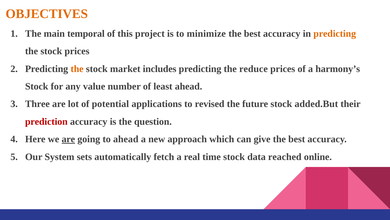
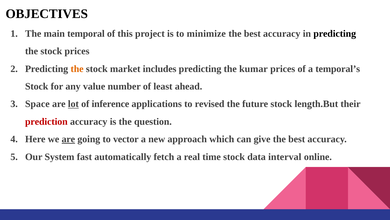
OBJECTIVES colour: orange -> black (47, 14)
predicting colour: orange -> black (335, 34)
reduce: reduce -> kumar (253, 69)
harmony’s: harmony’s -> temporal’s (338, 69)
Three: Three -> Space (37, 104)
lot underline: none -> present (73, 104)
potential: potential -> inference (110, 104)
added.But: added.But -> length.But (316, 104)
to ahead: ahead -> vector (126, 139)
sets: sets -> fast (84, 156)
reached: reached -> interval (285, 156)
